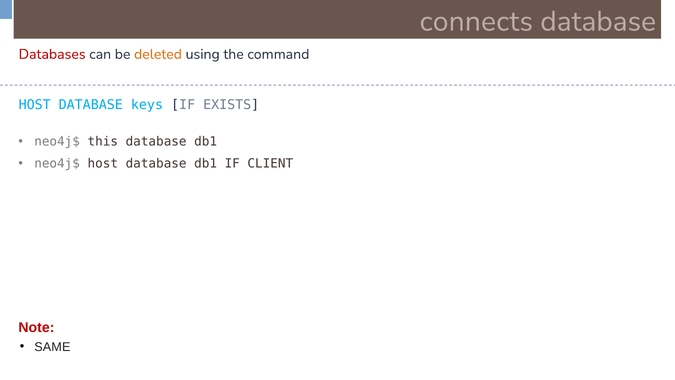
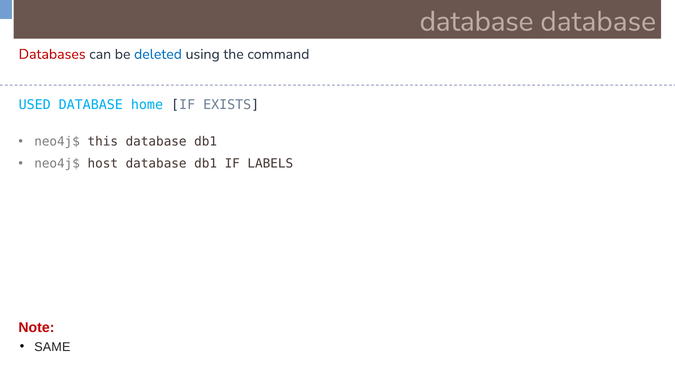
connects: connects -> database (477, 21)
deleted colour: orange -> blue (158, 54)
HOST: HOST -> USED (35, 105)
keys: keys -> home (147, 105)
CLIENT: CLIENT -> LABELS (270, 163)
